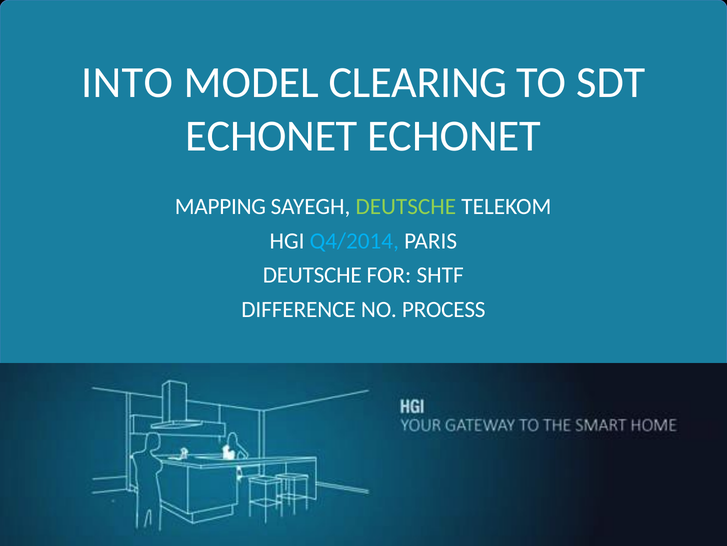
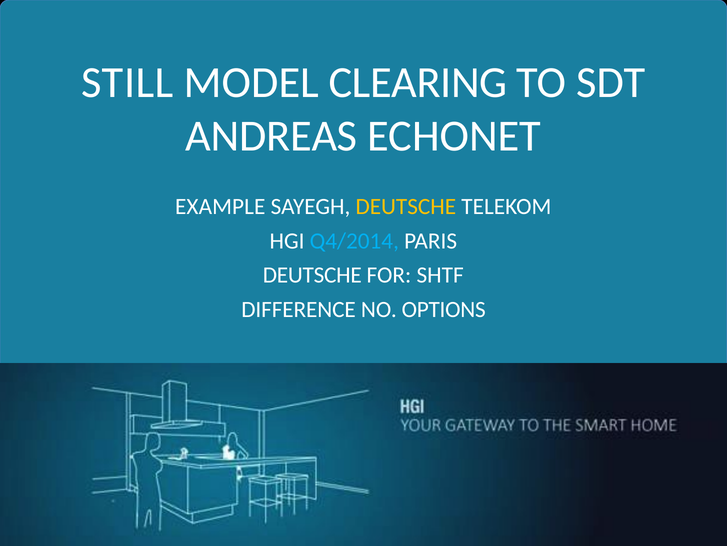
INTO: INTO -> STILL (127, 82)
ECHONET: ECHONET -> ANDREAS (271, 136)
MAPPING: MAPPING -> EXAMPLE (220, 206)
DEUTSCHE colour: light green -> yellow (406, 206)
PROCESS: PROCESS -> OPTIONS (444, 309)
